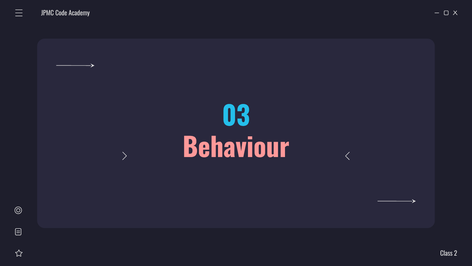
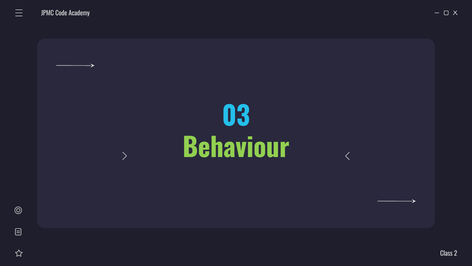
Behaviour colour: pink -> light green (236, 148)
